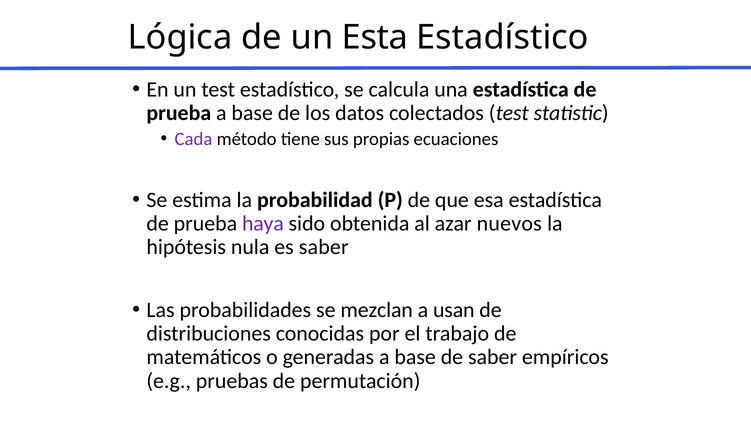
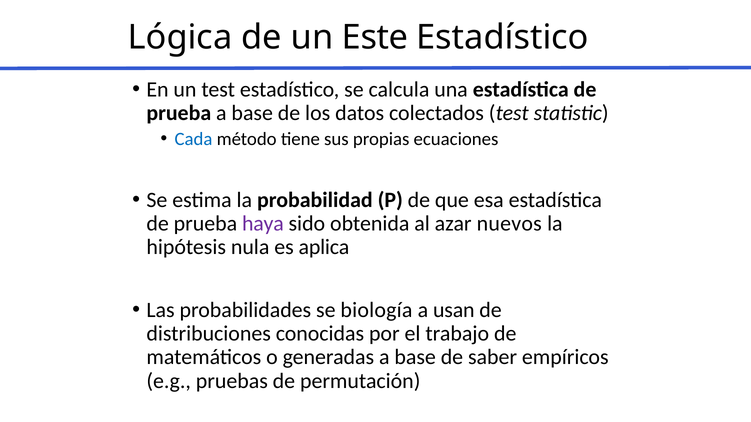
Esta: Esta -> Este (375, 37)
Cada colour: purple -> blue (194, 139)
es saber: saber -> aplica (324, 247)
mezclan: mezclan -> biología (376, 310)
